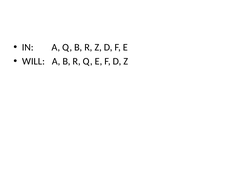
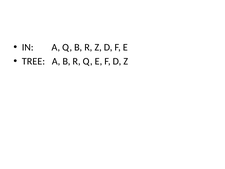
WILL: WILL -> TREE (33, 61)
